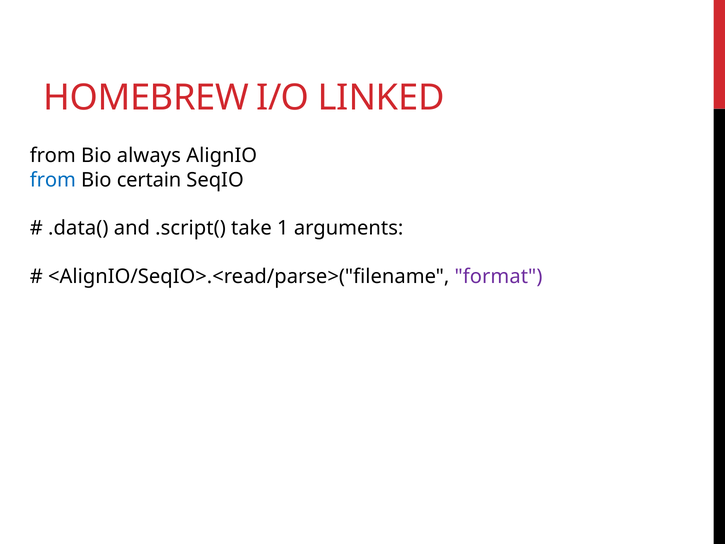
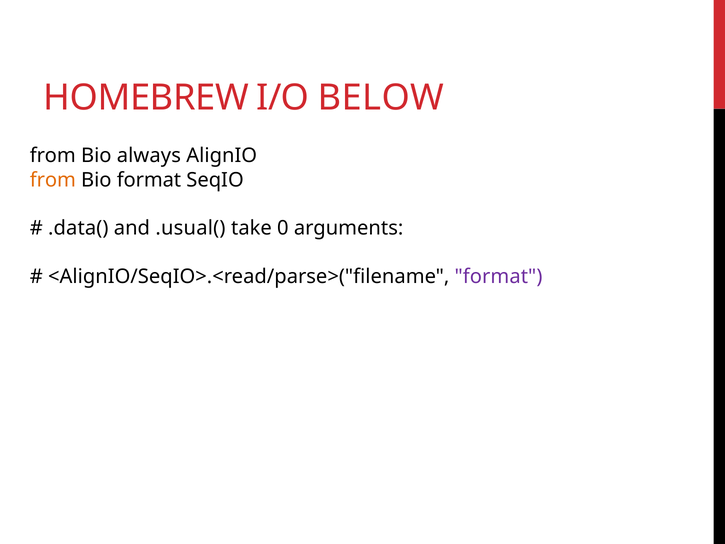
LINKED: LINKED -> BELOW (381, 98)
from colour: blue -> orange (53, 180)
Bio certain: certain -> format (149, 180)
.script(: .script( -> .usual( (190, 228)
1: 1 -> 0 (283, 228)
